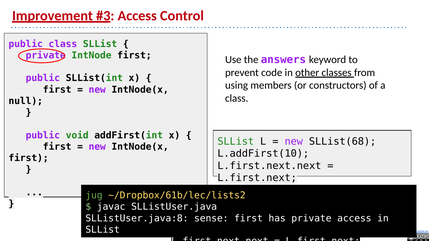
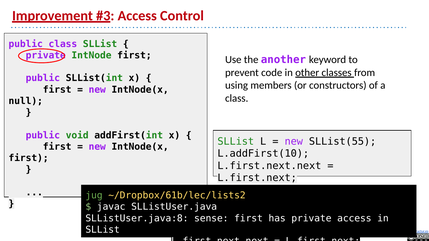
answers: answers -> another (283, 60)
SLList(68: SLList(68 -> SLList(55 (343, 142)
